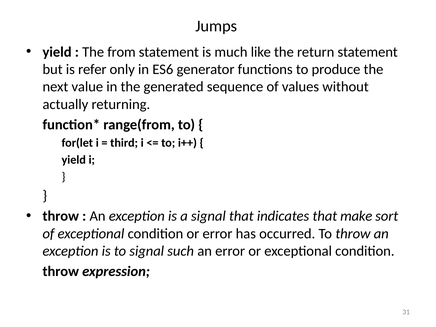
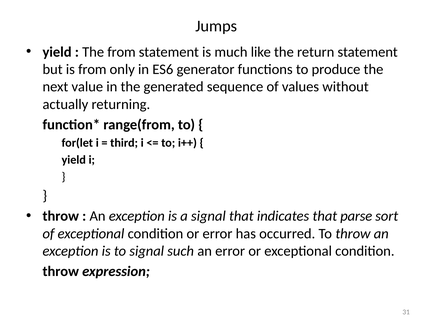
is refer: refer -> from (92, 69)
make: make -> parse (356, 216)
